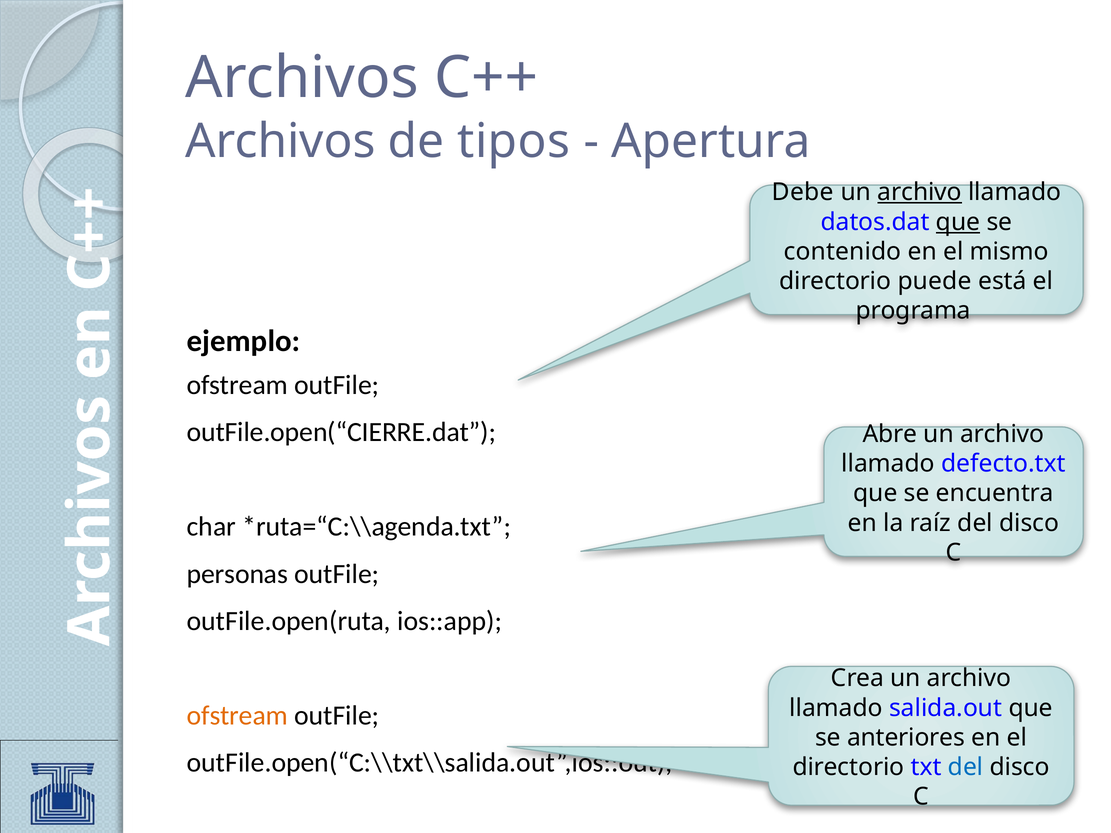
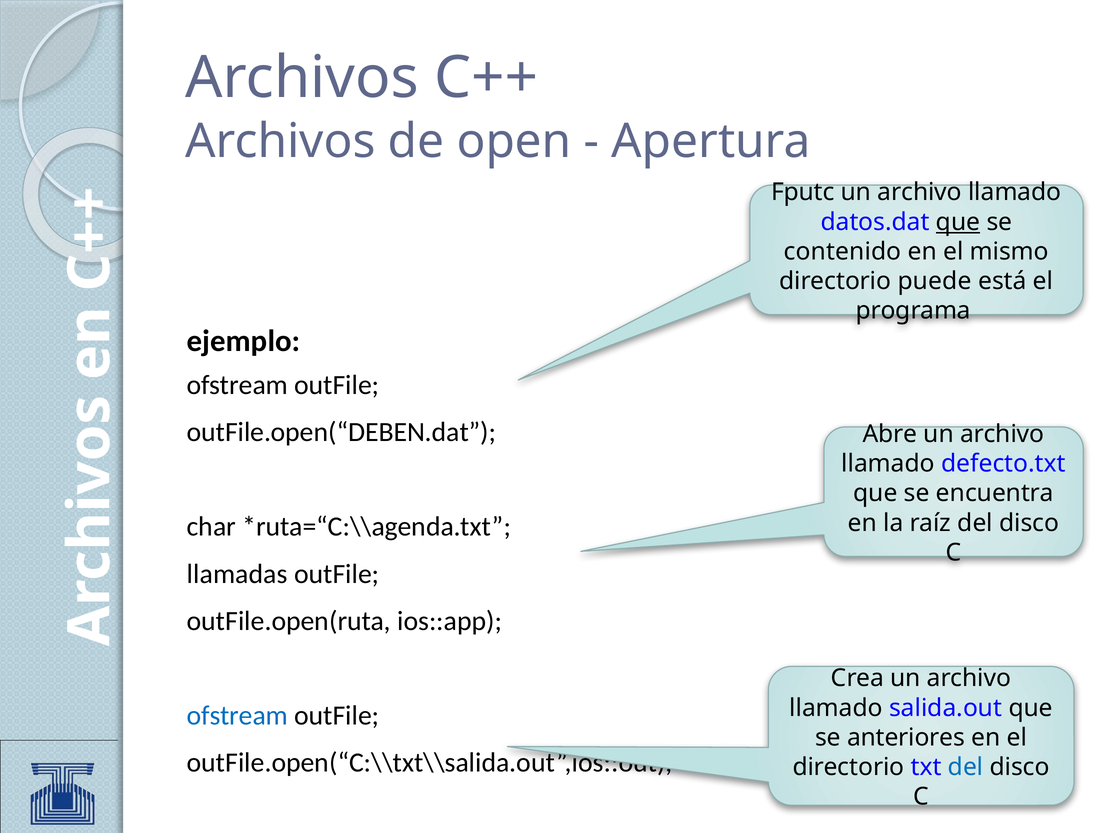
tipos: tipos -> open (514, 141)
Debe: Debe -> Fputc (803, 192)
archivo underline: present -> none (920, 192)
outFile.open(“CIERRE.dat: outFile.open(“CIERRE.dat -> outFile.open(“DEBEN.dat (341, 432)
personas: personas -> llamadas (237, 574)
ofstream colour: orange -> blue (237, 716)
